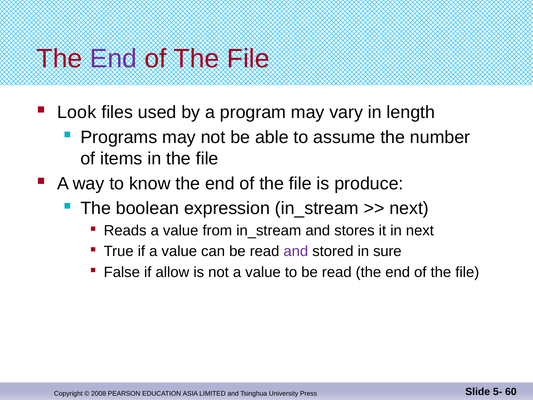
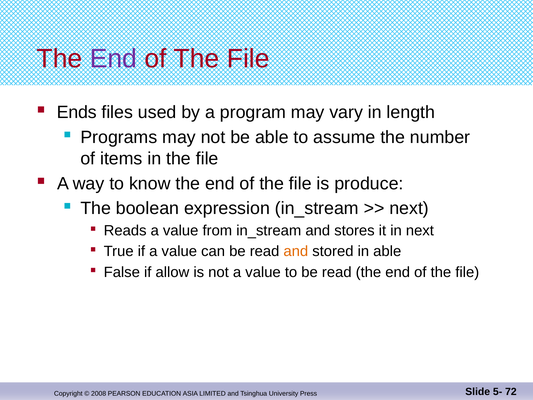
Look: Look -> Ends (77, 112)
and colour: purple -> orange (296, 251)
in sure: sure -> able (387, 251)
60: 60 -> 72 (511, 392)
